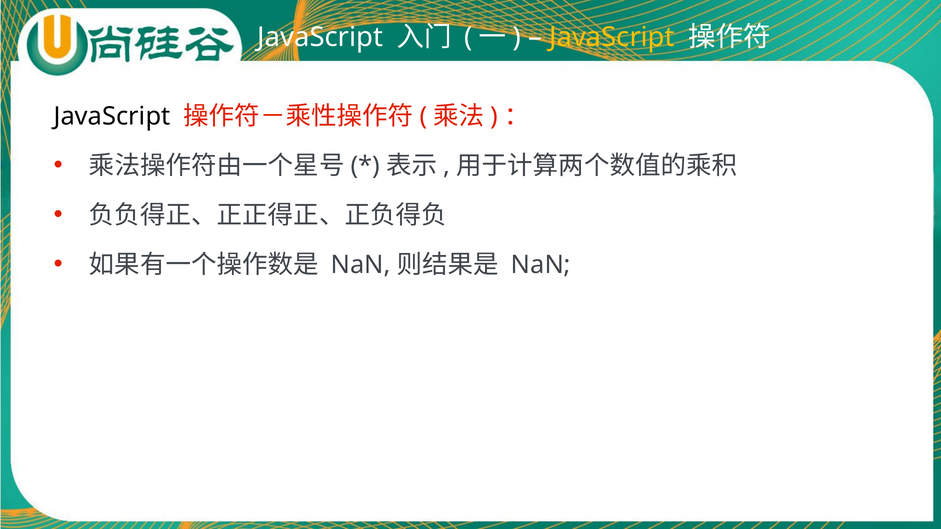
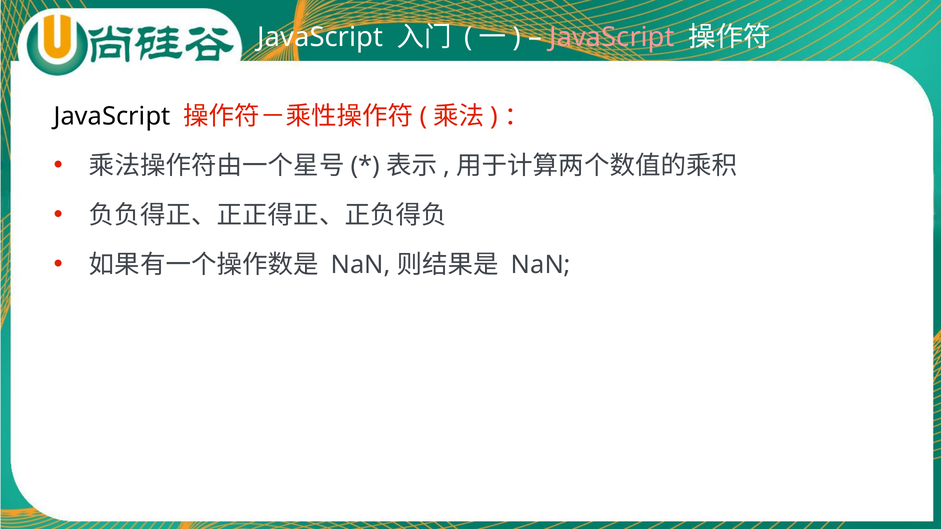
JavaScript colour: yellow -> pink (612, 37)
